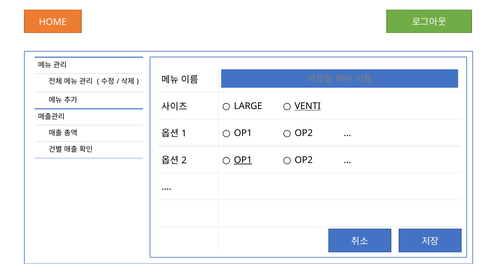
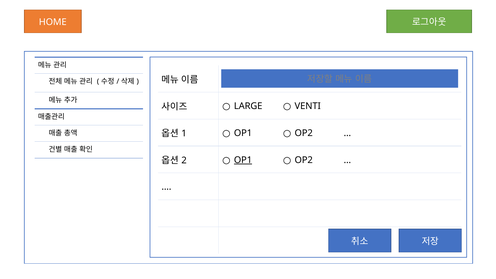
VENTI underline: present -> none (308, 106)
